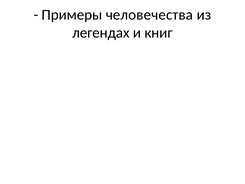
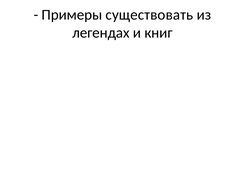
человечества: человечества -> существовать (149, 15)
